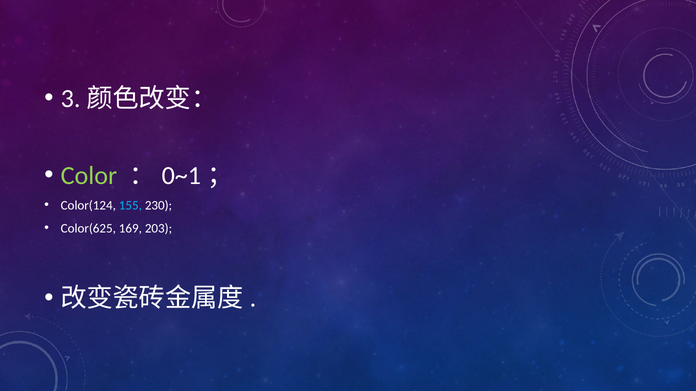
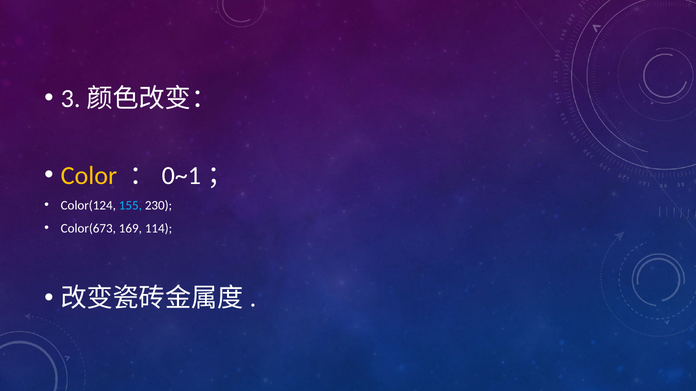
Color colour: light green -> yellow (89, 176)
Color(625: Color(625 -> Color(673 (88, 229)
203: 203 -> 114 (158, 229)
